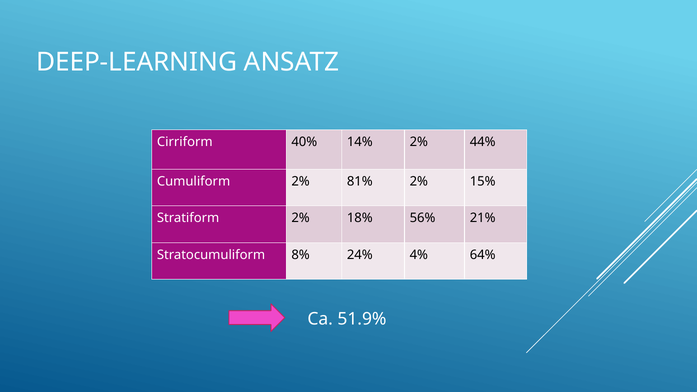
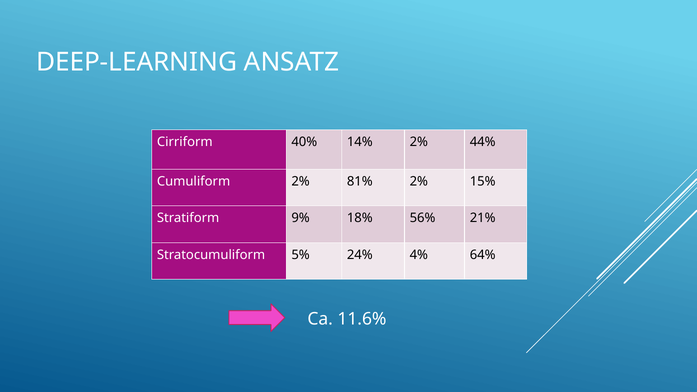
Stratiform 2%: 2% -> 9% (301, 218)
8%: 8% -> 5% (301, 255)
51.9%: 51.9% -> 11.6% (362, 319)
